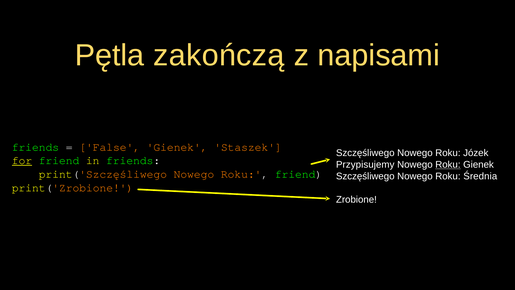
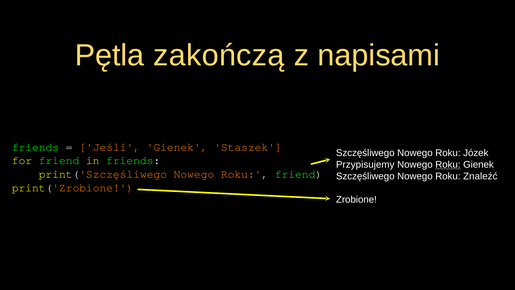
False: False -> Jeśli (110, 147)
for underline: present -> none (22, 160)
Średnia: Średnia -> Znaleźć (480, 176)
